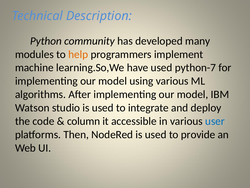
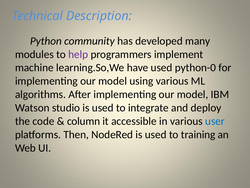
help colour: orange -> purple (78, 54)
python-7: python-7 -> python-0 (195, 68)
provide: provide -> training (198, 134)
